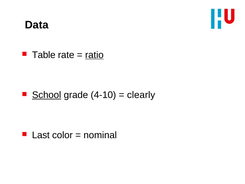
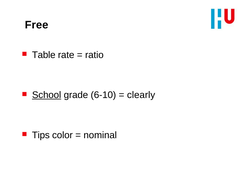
Data: Data -> Free (37, 25)
ratio underline: present -> none (94, 55)
4-10: 4-10 -> 6-10 (103, 95)
Last: Last -> Tips (41, 135)
